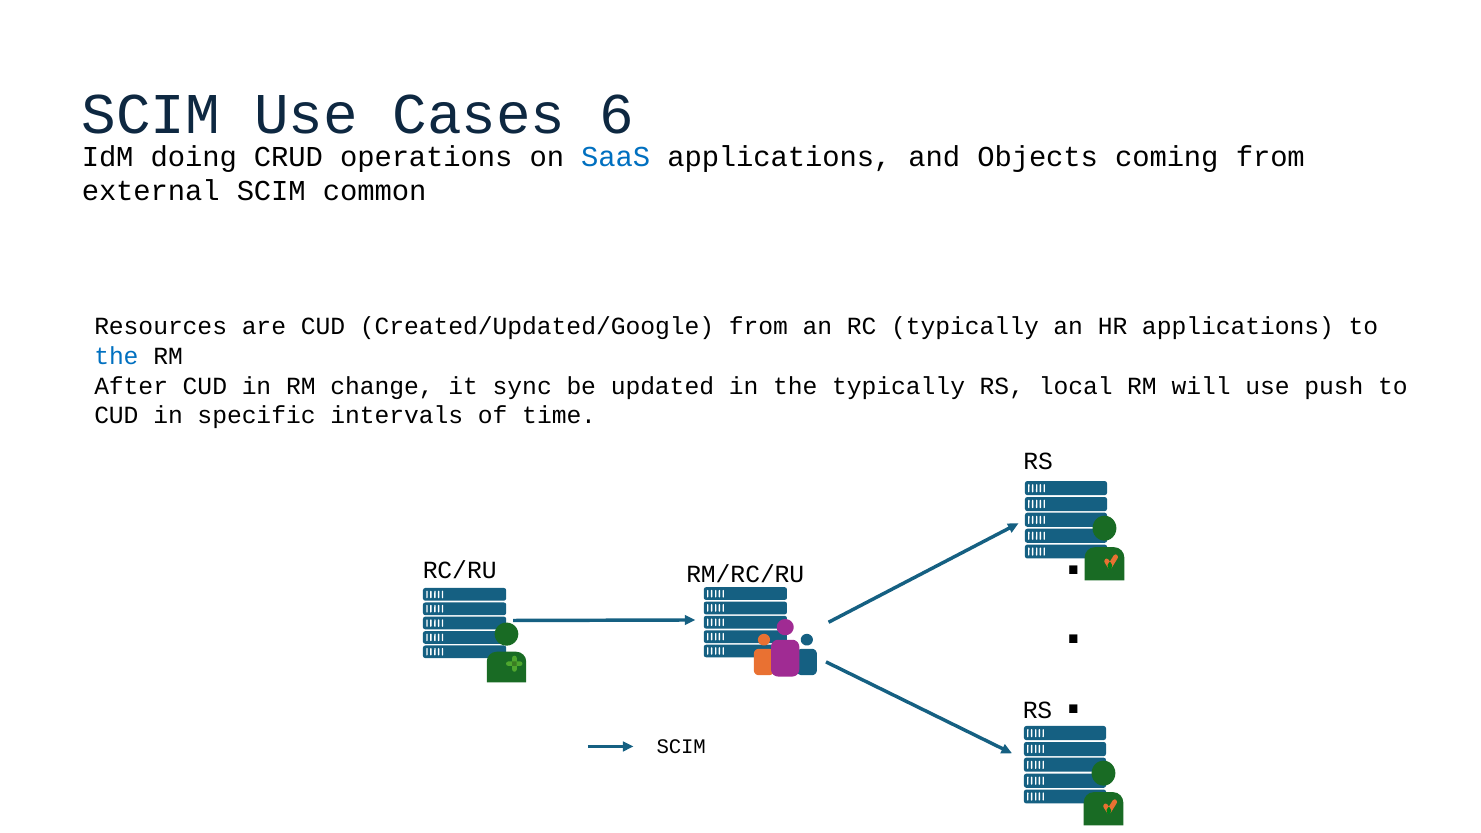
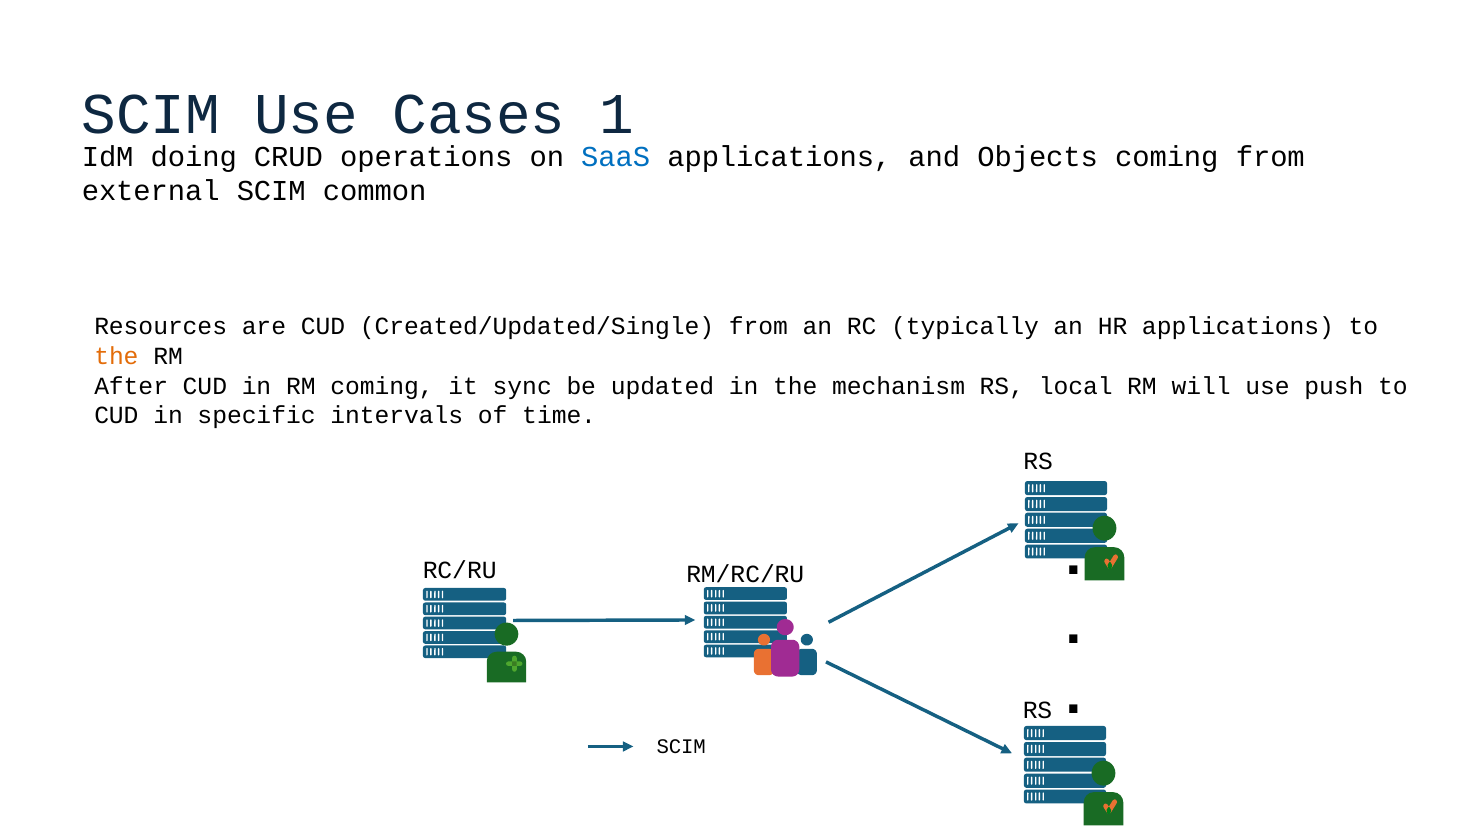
6: 6 -> 1 (617, 114)
Created/Updated/Google: Created/Updated/Google -> Created/Updated/Single (537, 327)
the colour: blue -> orange (116, 356)
RM change: change -> coming (382, 386)
the typically: typically -> mechanism (899, 386)
